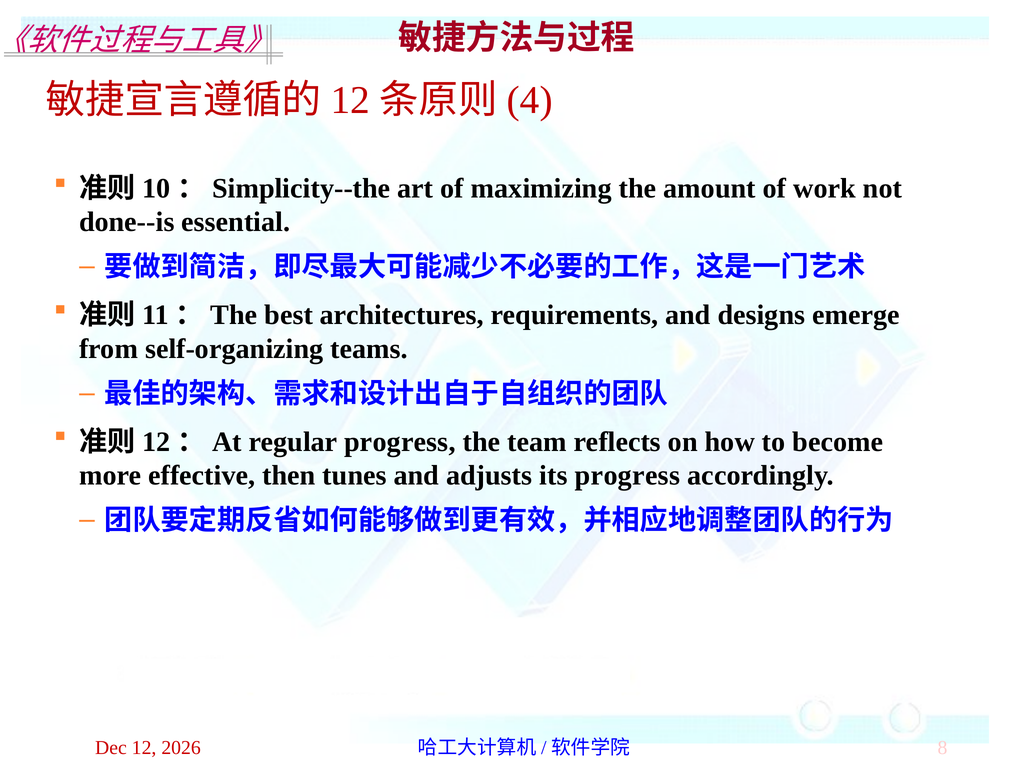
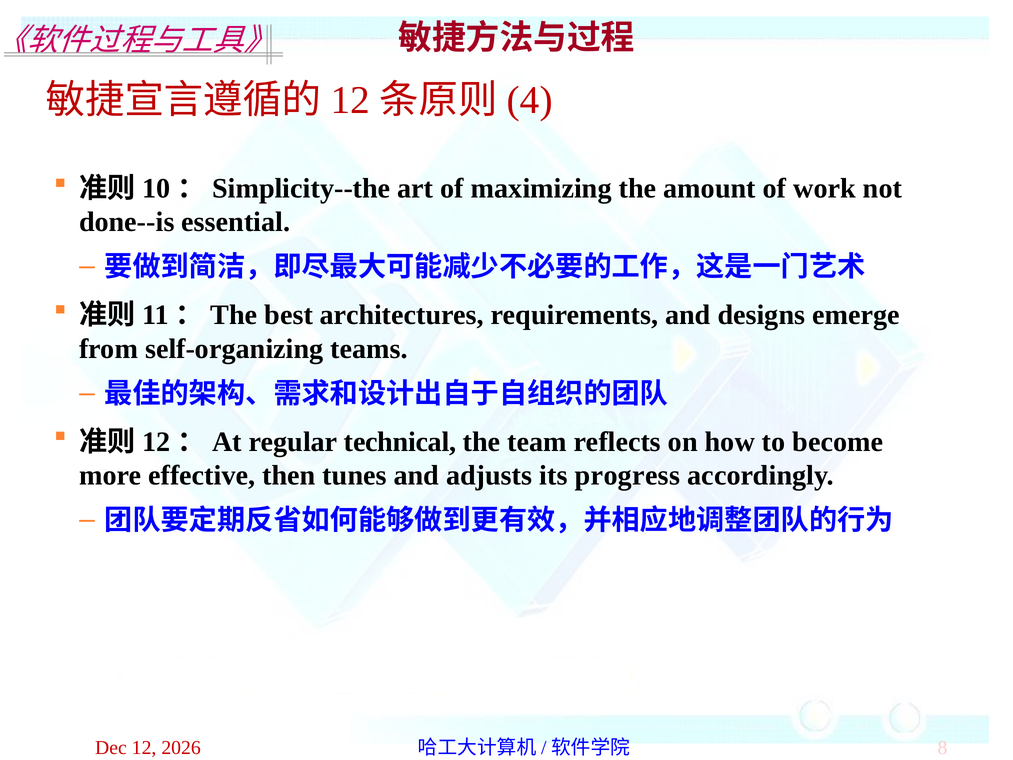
regular progress: progress -> technical (400, 442)
